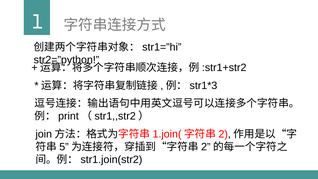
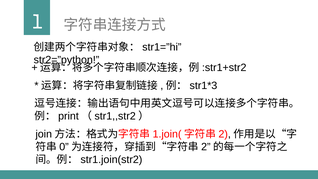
5: 5 -> 0 (64, 147)
